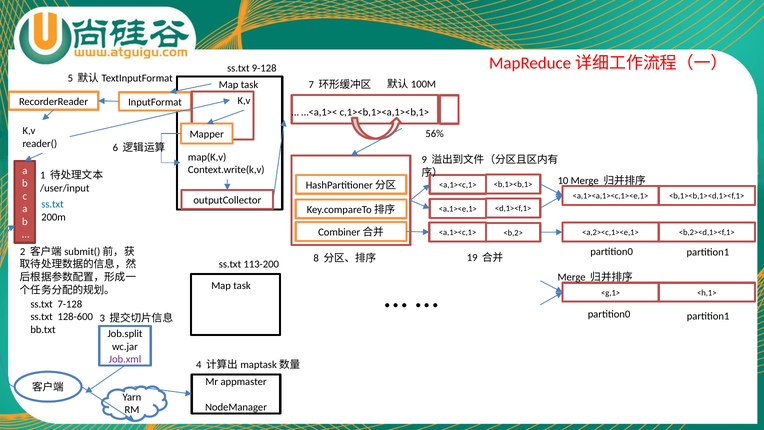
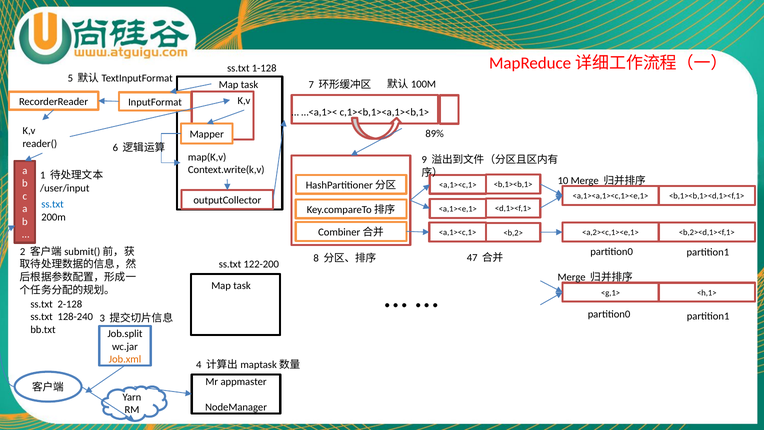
9-128: 9-128 -> 1-128 (264, 68)
56%: 56% -> 89% (435, 134)
19: 19 -> 47 (472, 258)
113-200: 113-200 -> 122-200 (261, 264)
7-128: 7-128 -> 2-128 (70, 304)
128-600: 128-600 -> 128-240 (75, 317)
Job.xml colour: purple -> orange (125, 359)
